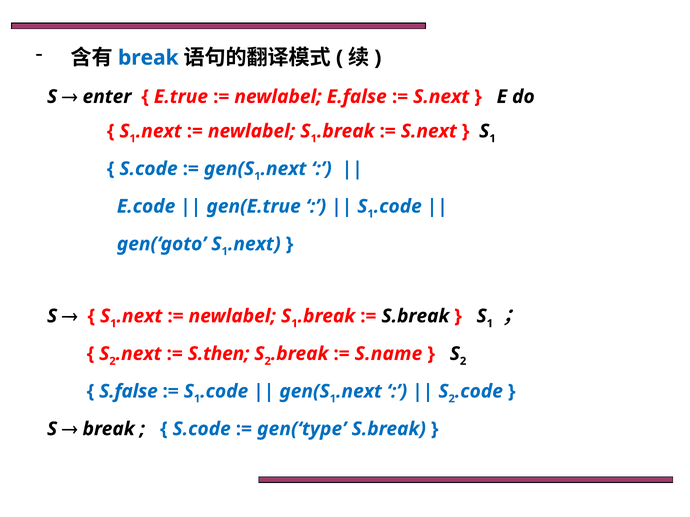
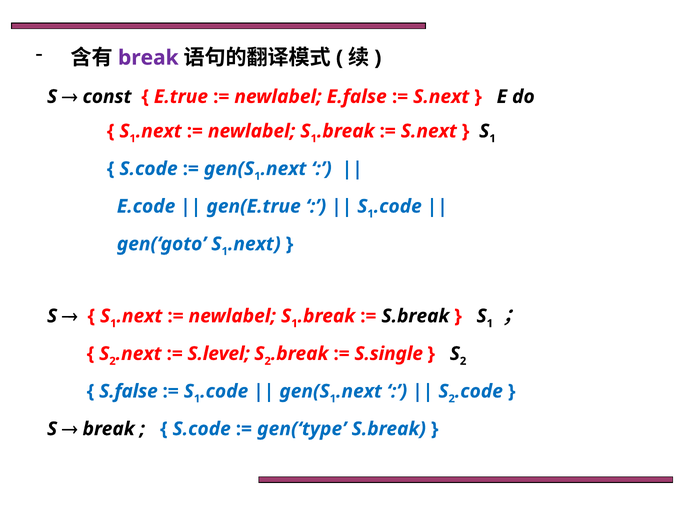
break colour: blue -> purple (148, 58)
enter: enter -> const (107, 97)
S.then: S.then -> S.level (219, 354)
S.name: S.name -> S.single (389, 354)
